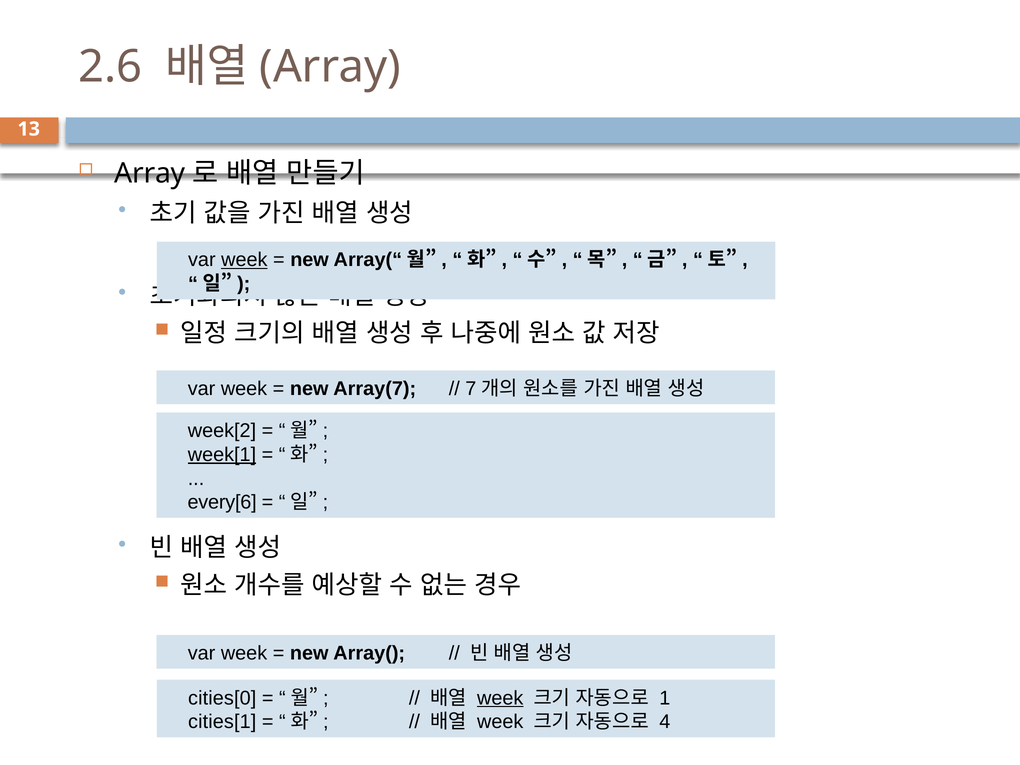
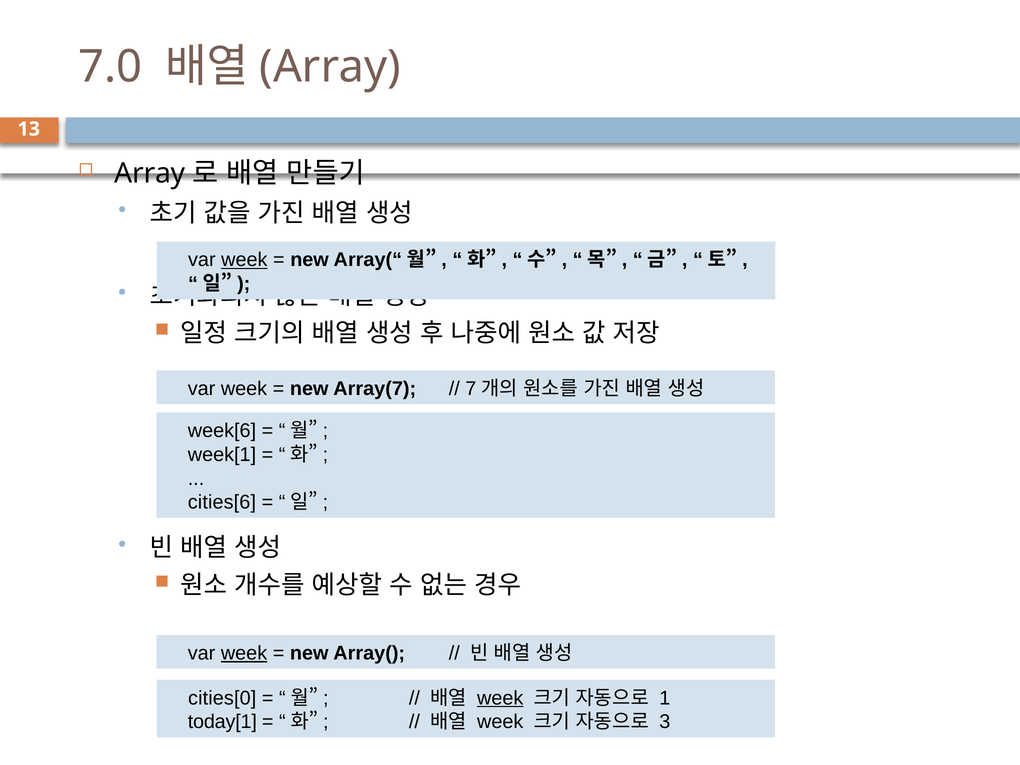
2.6: 2.6 -> 7.0 (110, 67)
week[2: week[2 -> week[6 (222, 431)
week[1 underline: present -> none (222, 455)
every[6: every[6 -> cities[6 (222, 502)
week underline: none -> present (244, 653)
cities[1: cities[1 -> today[1 (222, 722)
4: 4 -> 3 (665, 722)
